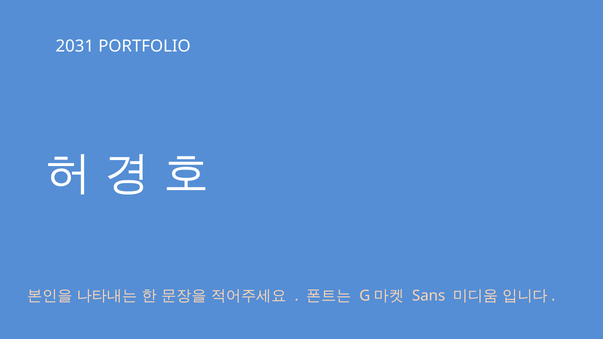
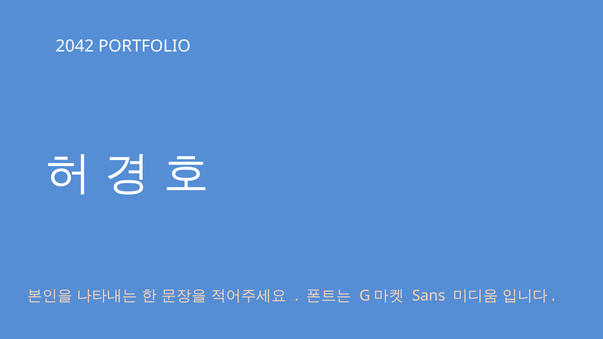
2031: 2031 -> 2042 (75, 46)
